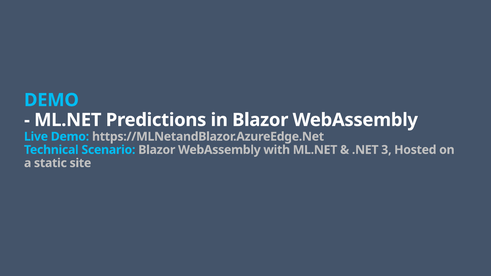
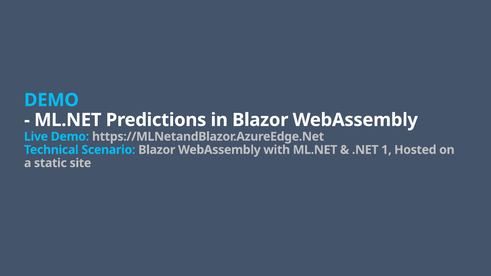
3: 3 -> 1 (386, 150)
